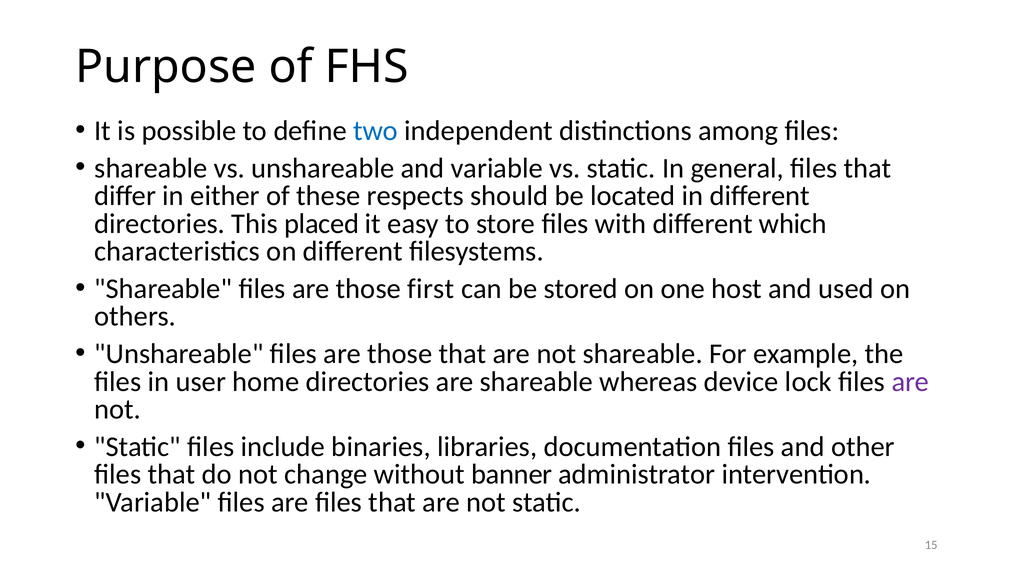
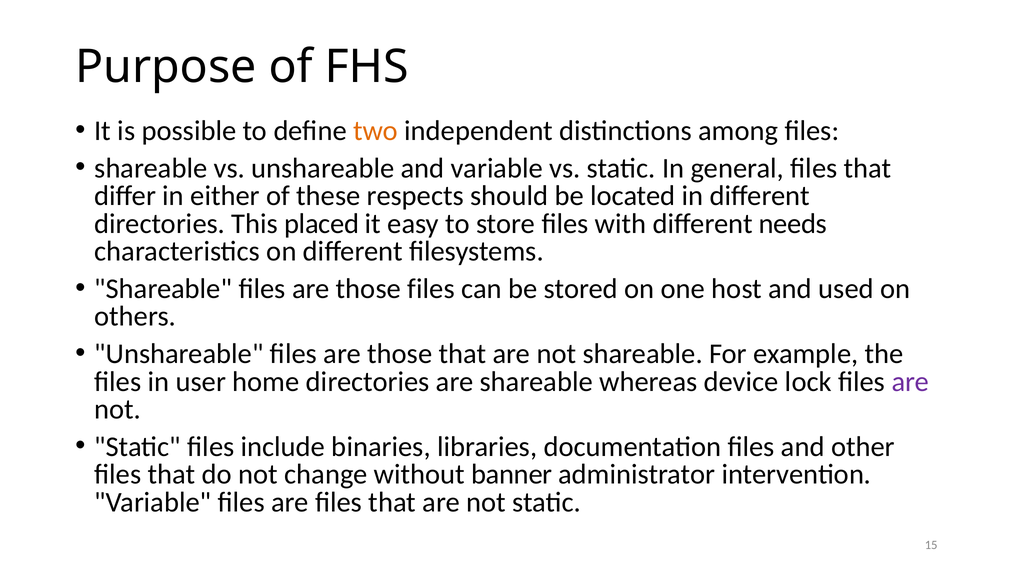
two colour: blue -> orange (376, 131)
which: which -> needs (793, 224)
those first: first -> files (431, 289)
